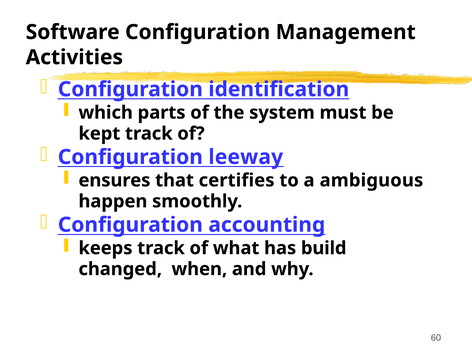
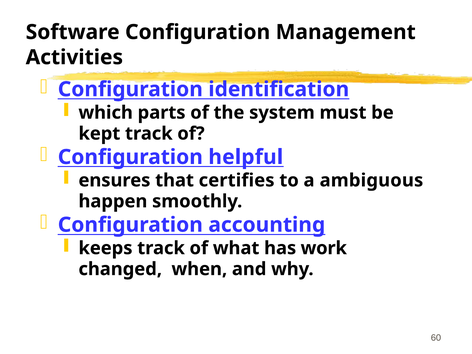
leeway: leeway -> helpful (246, 157)
build: build -> work (324, 248)
